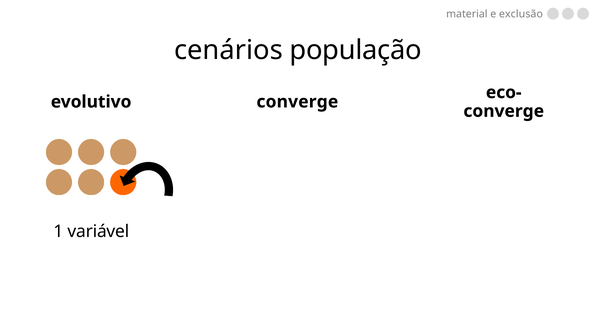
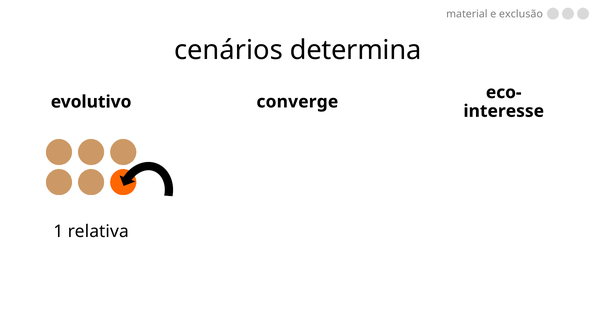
população: população -> determina (356, 50)
converge: converge -> interesse (504, 111)
variável: variável -> relativa (98, 232)
